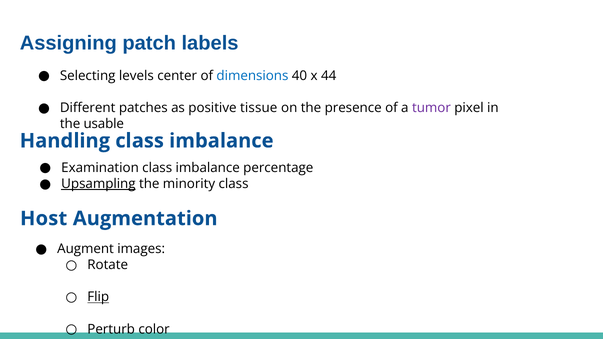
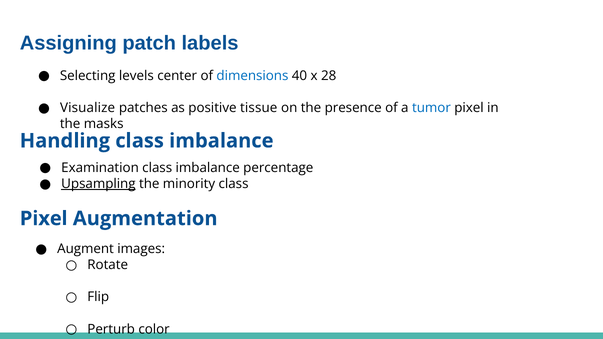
44: 44 -> 28 (329, 76)
Different: Different -> Visualize (88, 108)
tumor colour: purple -> blue (431, 108)
usable: usable -> masks (104, 124)
Host: Host -> Pixel (44, 219)
Flip underline: present -> none (98, 297)
